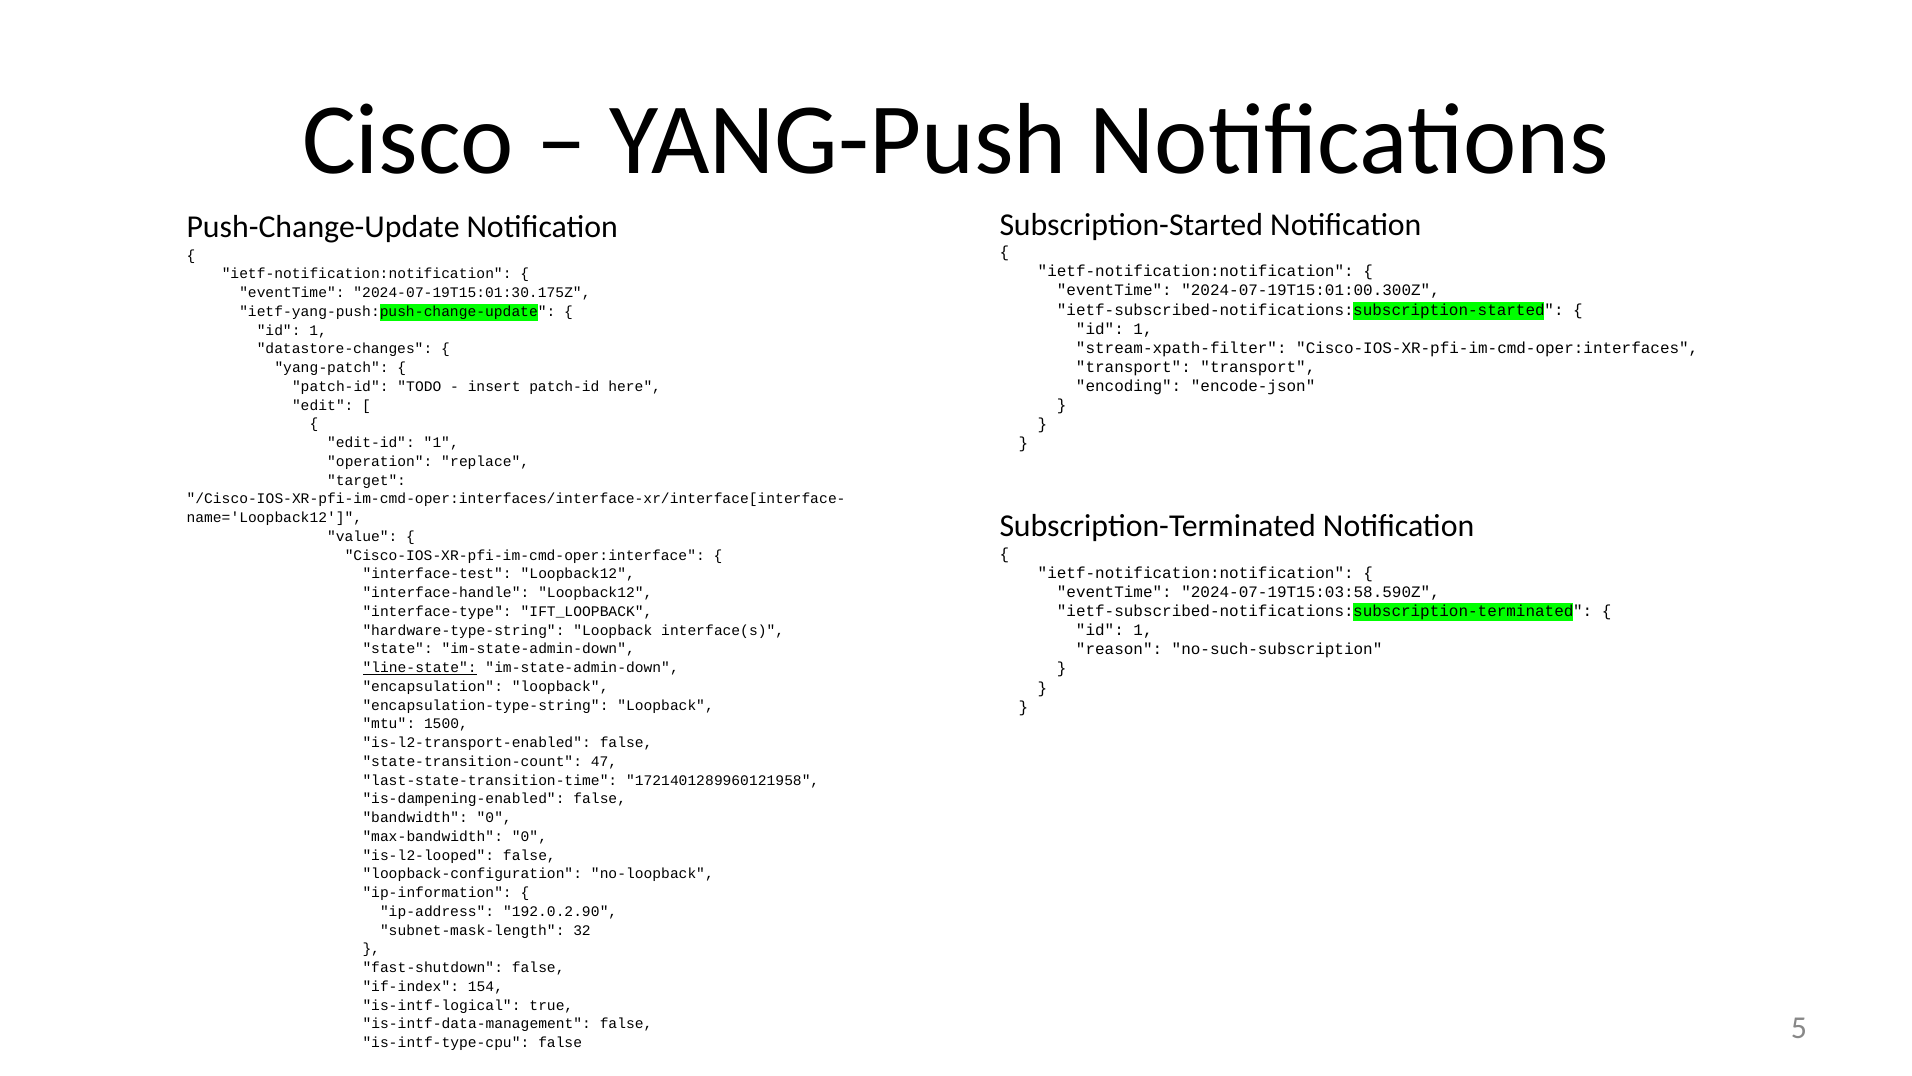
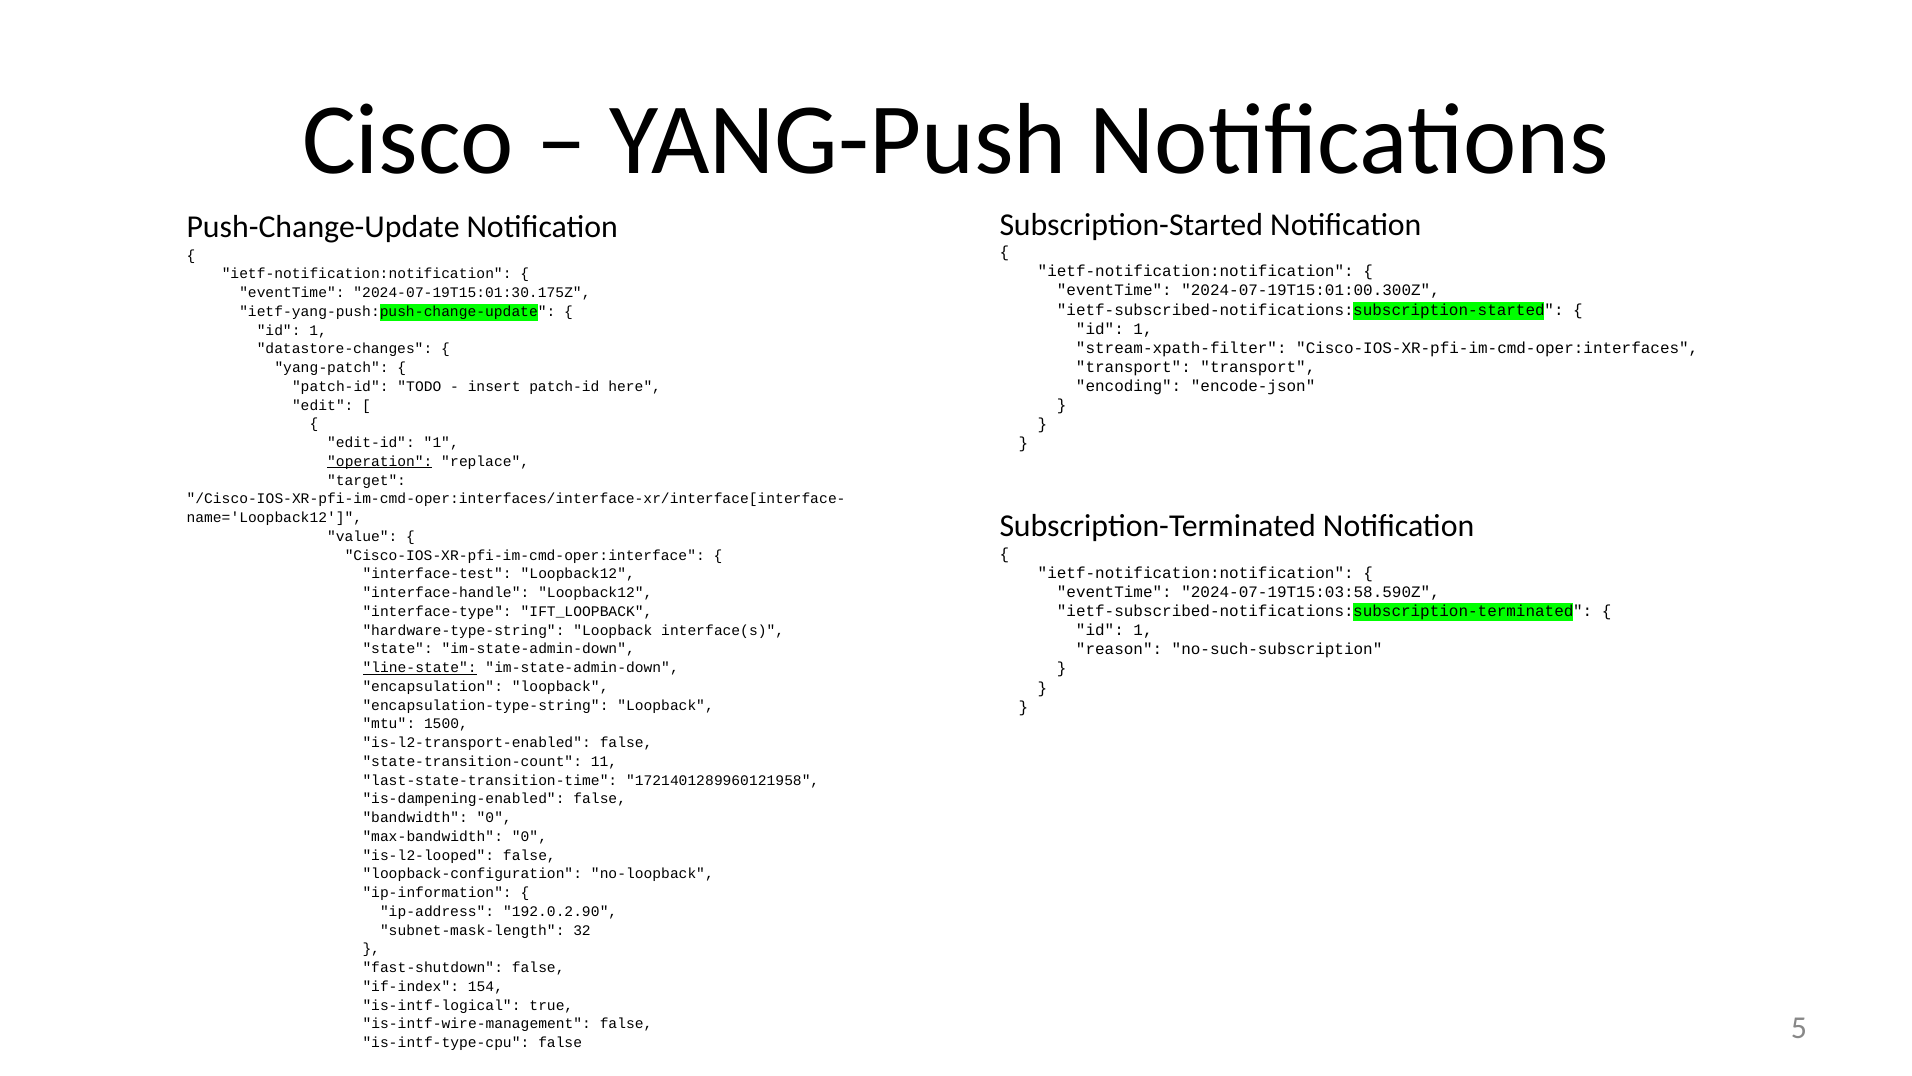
operation underline: none -> present (380, 461)
47: 47 -> 11 (604, 761)
is-intf-data-management: is-intf-data-management -> is-intf-wire-management (477, 1024)
